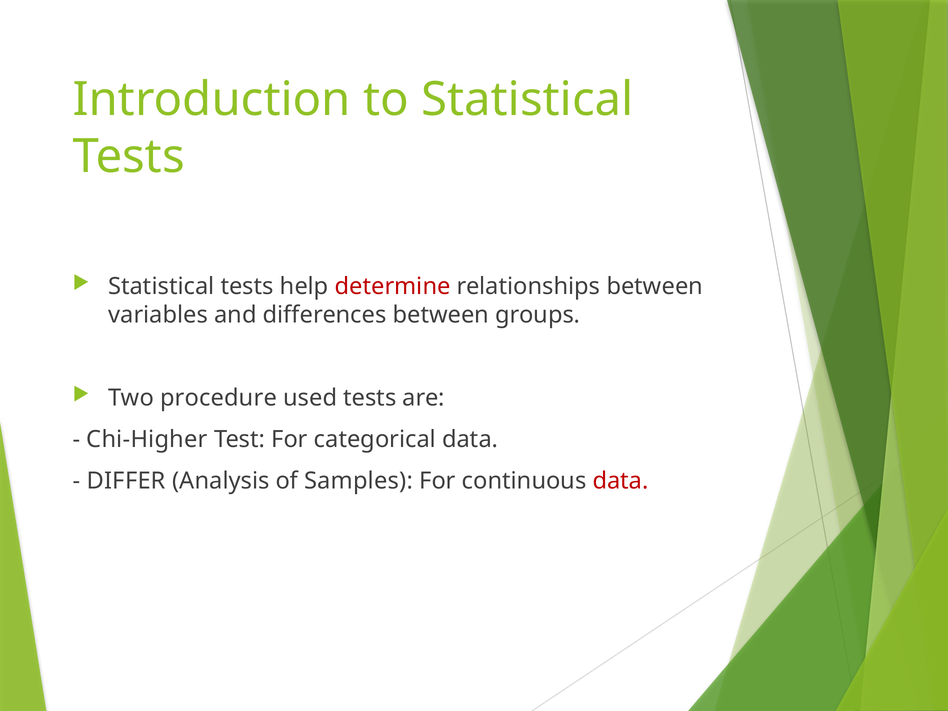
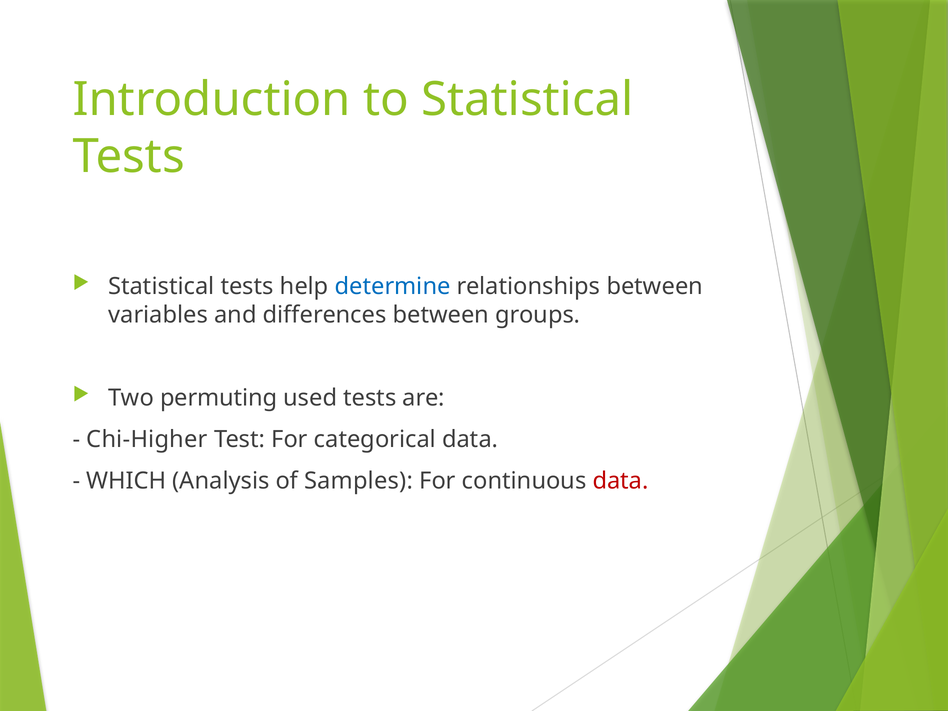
determine colour: red -> blue (393, 286)
procedure: procedure -> permuting (219, 398)
DIFFER: DIFFER -> WHICH (126, 481)
